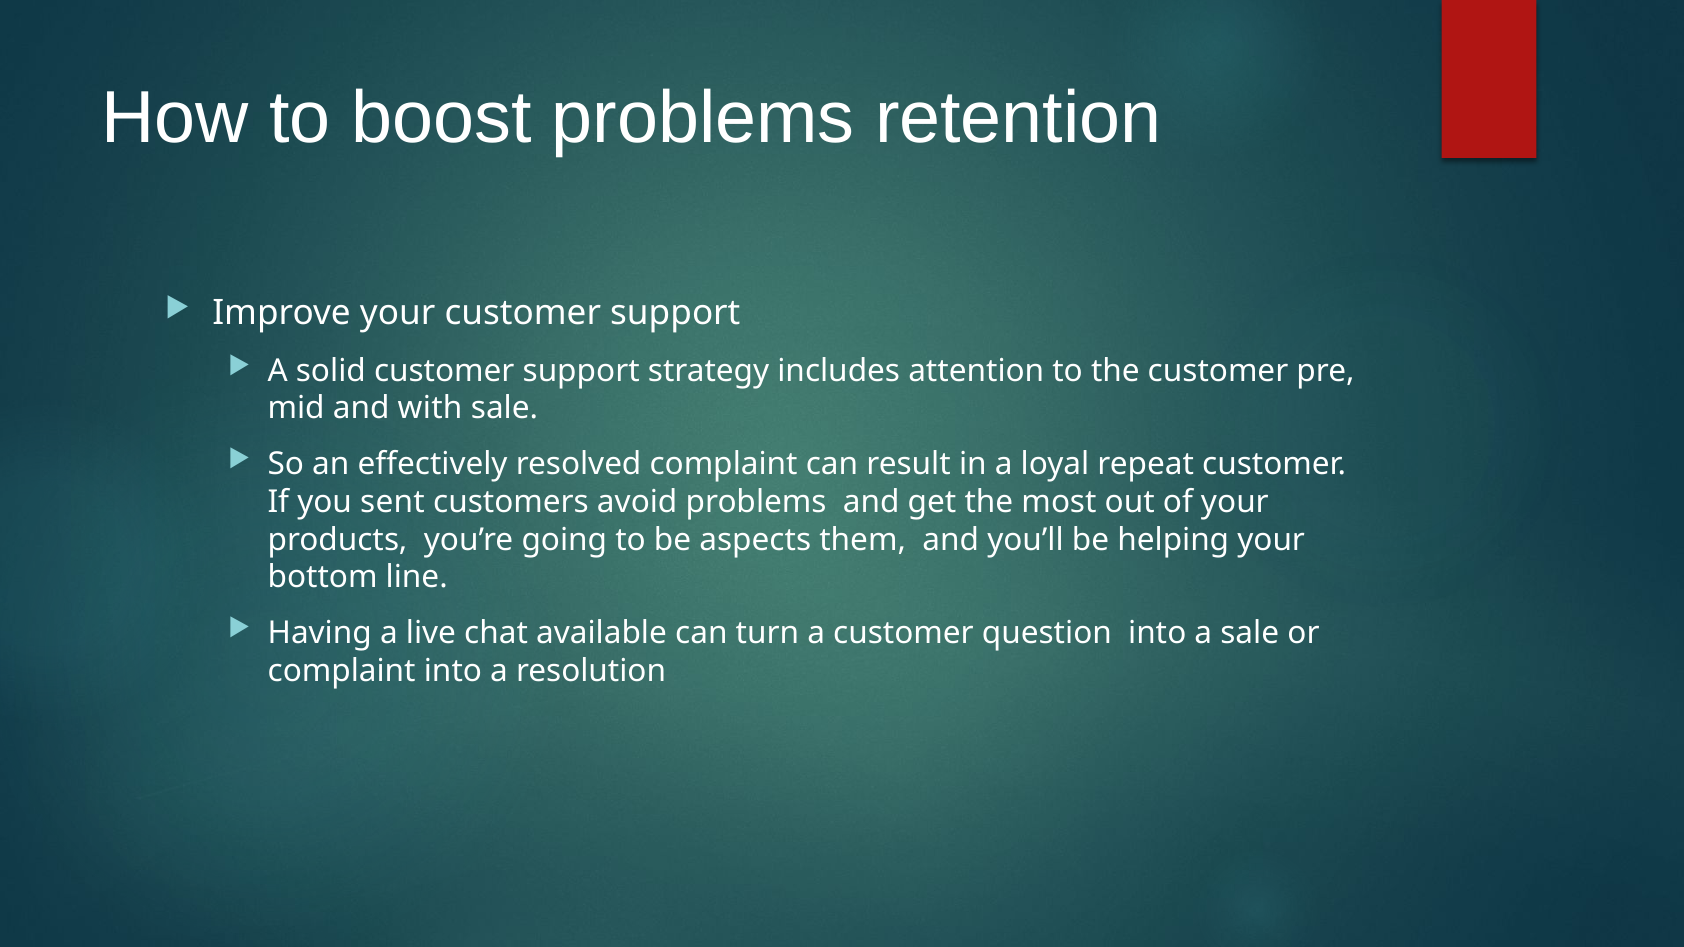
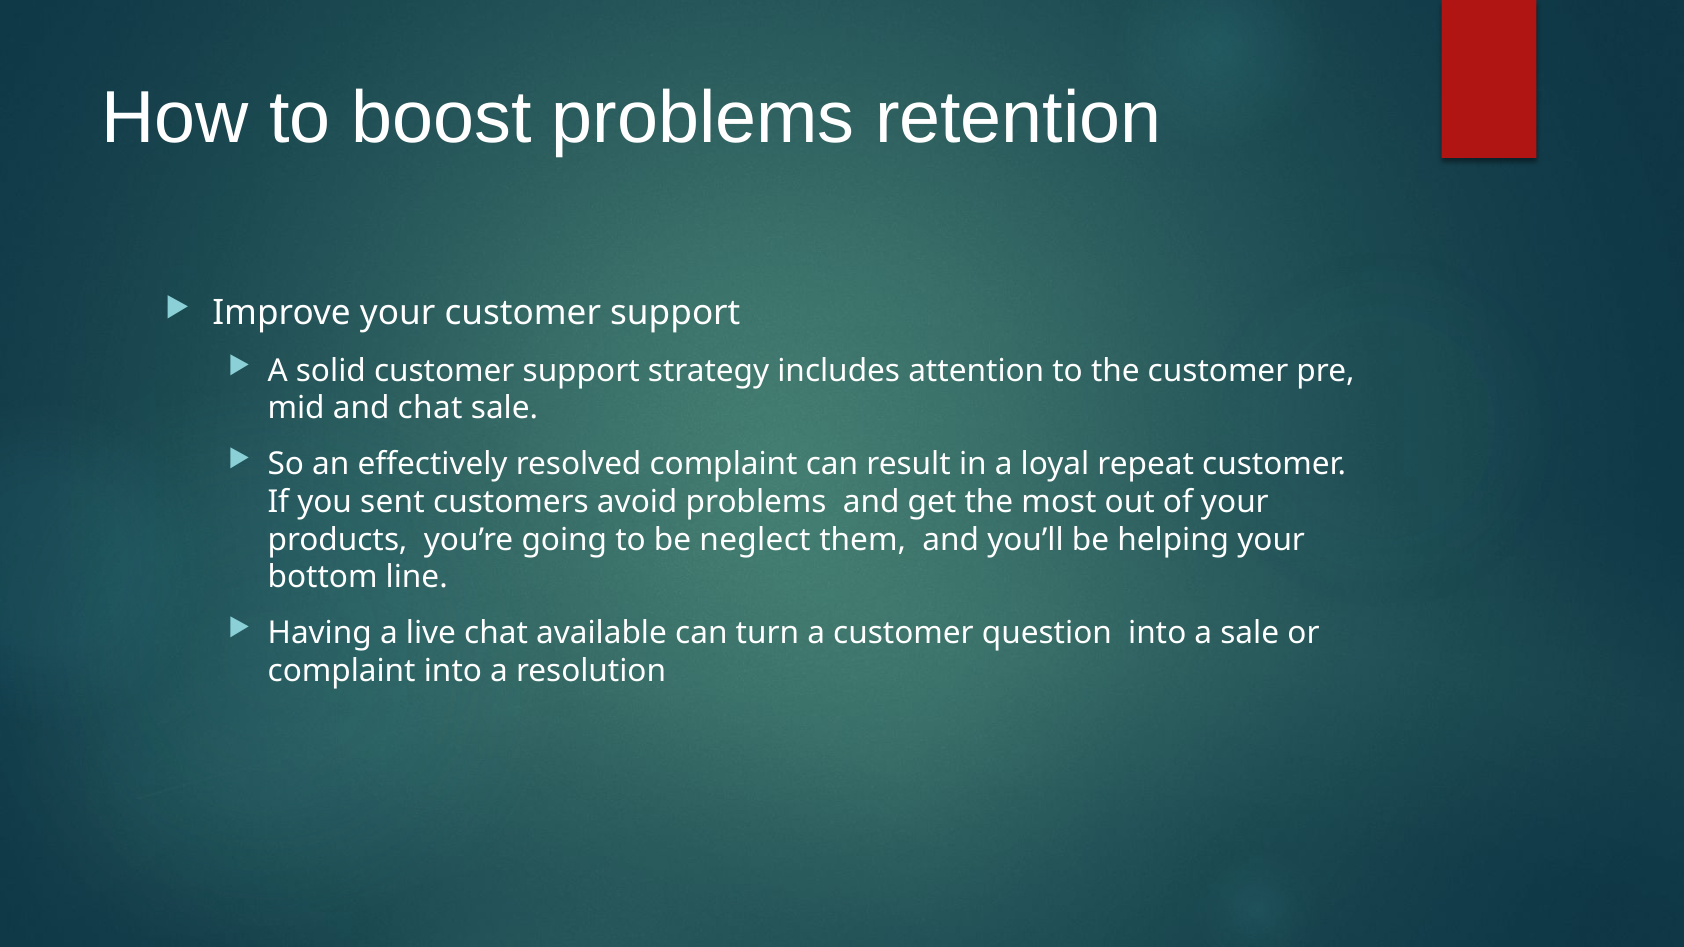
and with: with -> chat (430, 409)
aspects: aspects -> neglect (755, 540)
